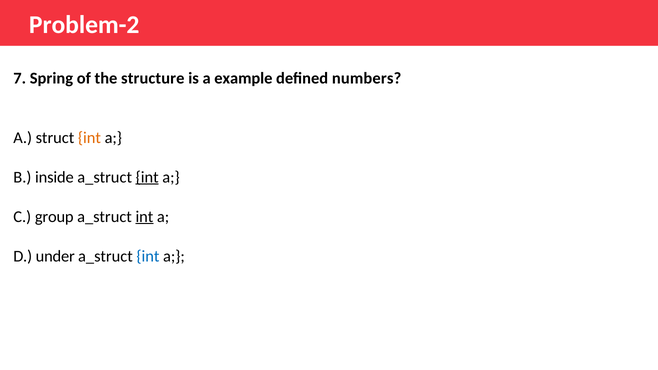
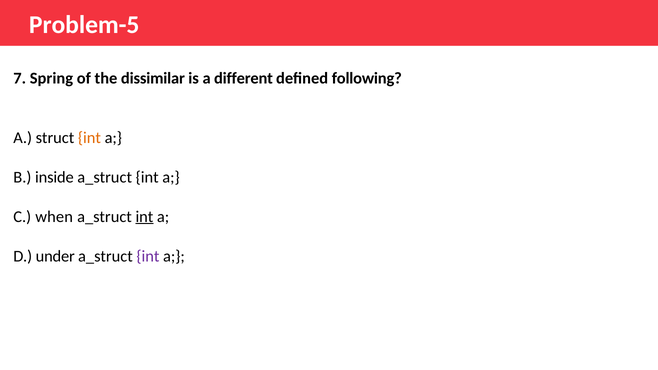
Problem-2: Problem-2 -> Problem-5 (84, 25)
structure: structure -> dissimilar (153, 79)
example: example -> different (243, 79)
numbers: numbers -> following (367, 79)
int underline: present -> none (147, 177)
group: group -> when (54, 217)
int colour: blue -> purple (148, 256)
